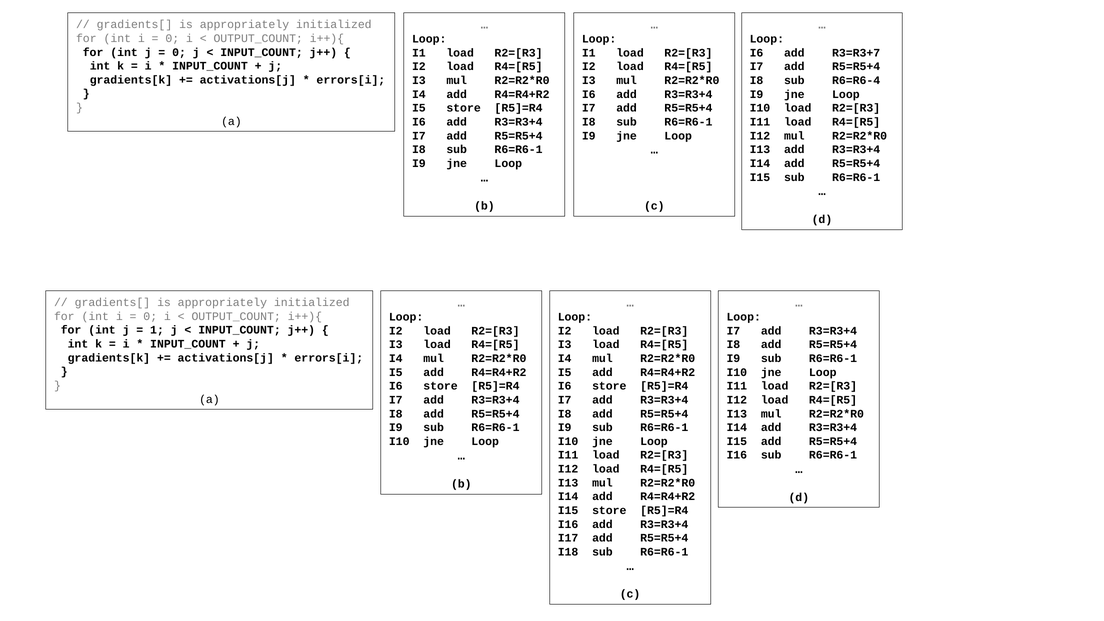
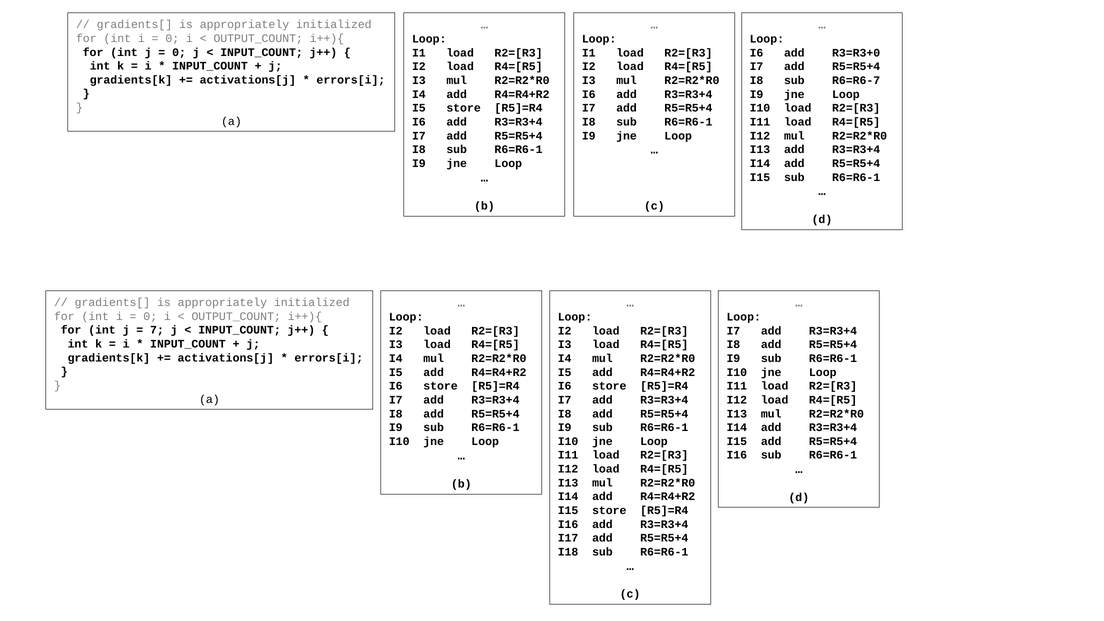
R3=R3+7: R3=R3+7 -> R3=R3+0 (856, 53)
R6=R6-4: R6=R6-4 -> R6=R6-7 (856, 81)
1: 1 -> 7 (157, 330)
